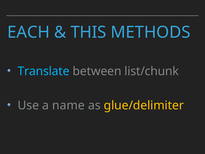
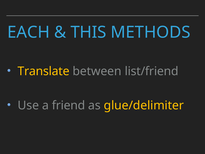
Translate colour: light blue -> yellow (44, 71)
list/chunk: list/chunk -> list/friend (152, 71)
name: name -> friend (69, 105)
